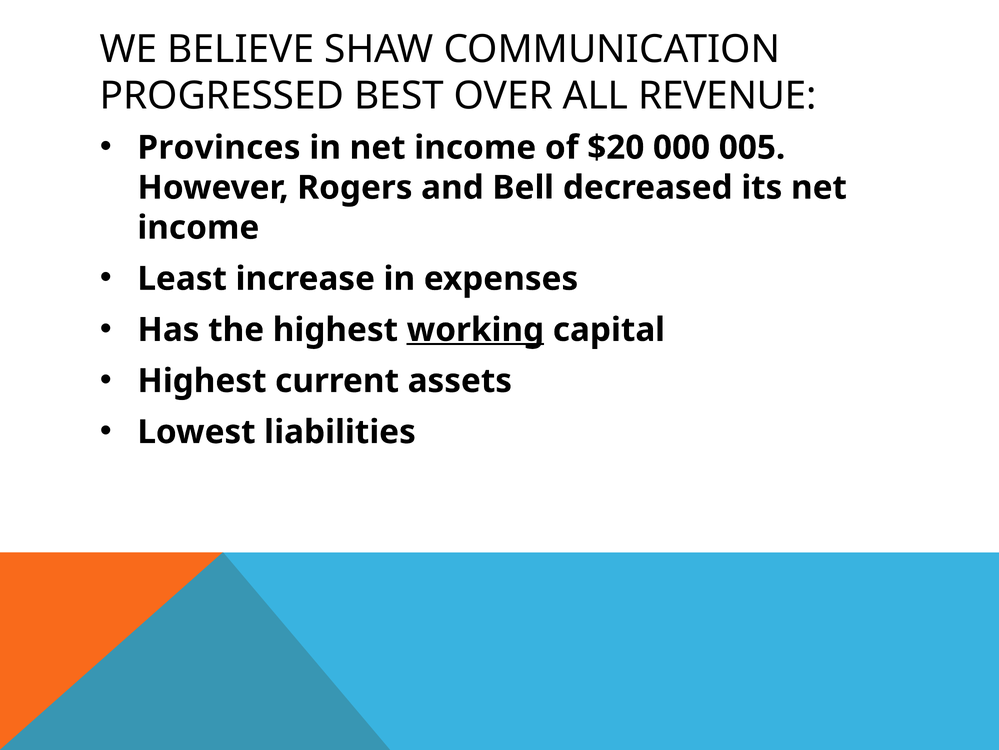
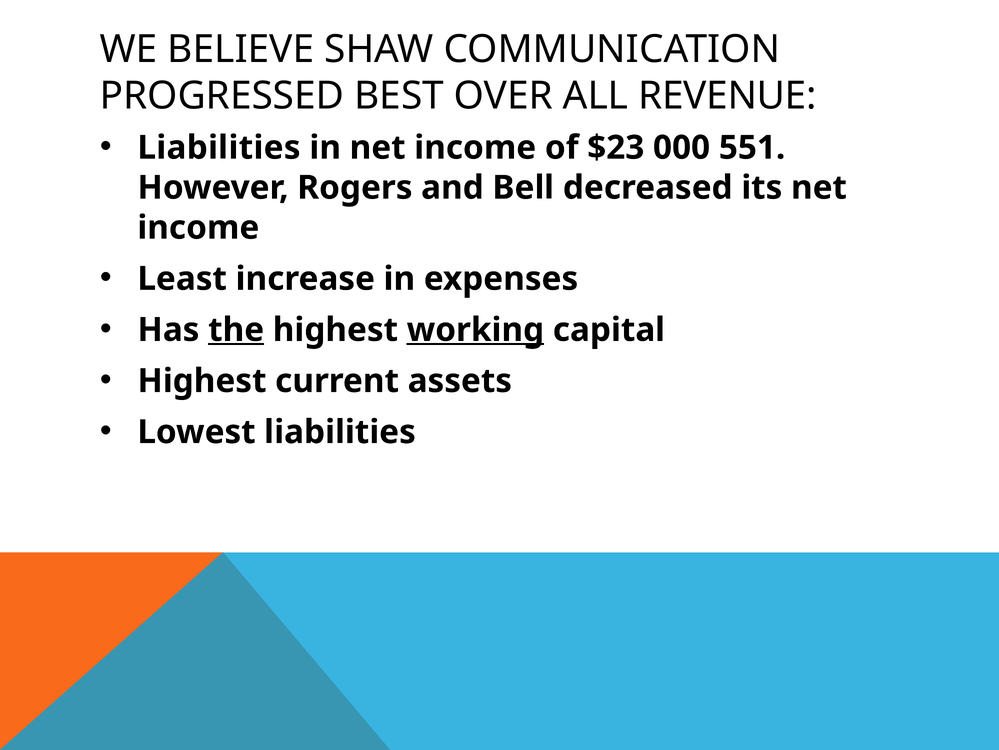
Provinces: Provinces -> Liabilities (219, 148)
$20: $20 -> $23 (616, 148)
005: 005 -> 551 (752, 148)
the underline: none -> present (236, 330)
